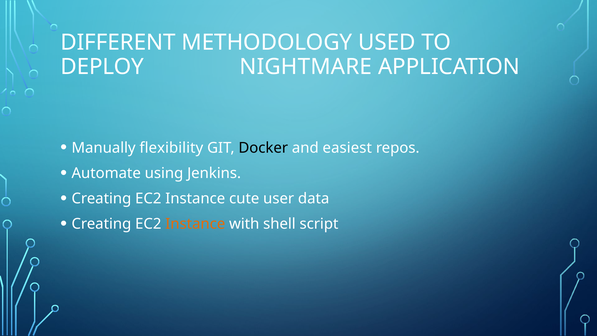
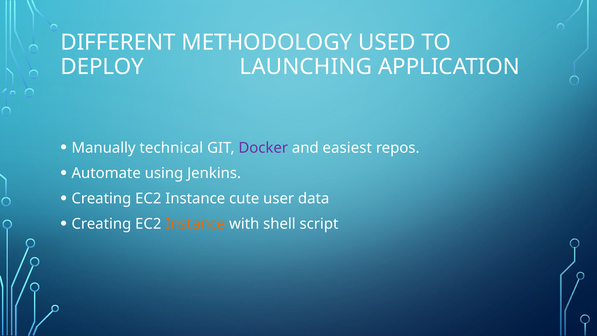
NIGHTMARE: NIGHTMARE -> LAUNCHING (306, 67)
flexibility: flexibility -> technical (171, 148)
Docker colour: black -> purple (263, 148)
